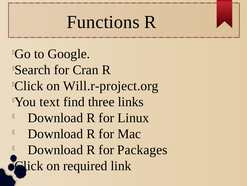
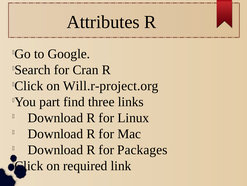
Functions: Functions -> Attributes (103, 22)
text: text -> part (50, 101)
